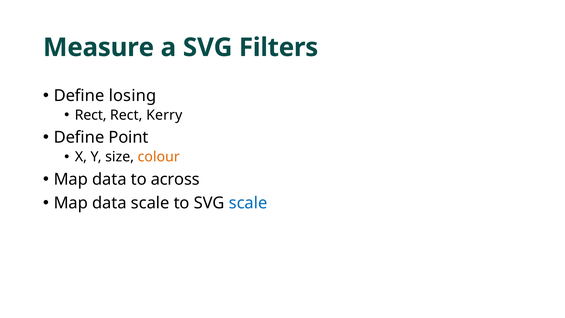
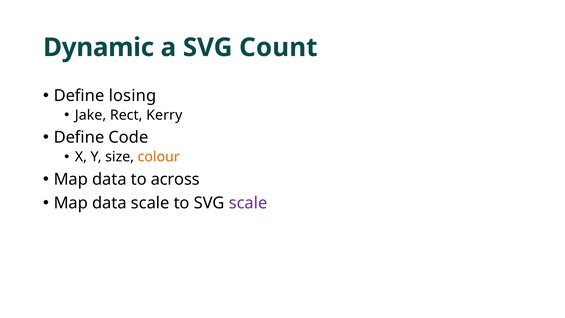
Measure: Measure -> Dynamic (99, 47)
Filters: Filters -> Count (278, 47)
Rect: Rect -> Jake (91, 115)
Point: Point -> Code (128, 137)
scale colour: blue -> purple (248, 203)
